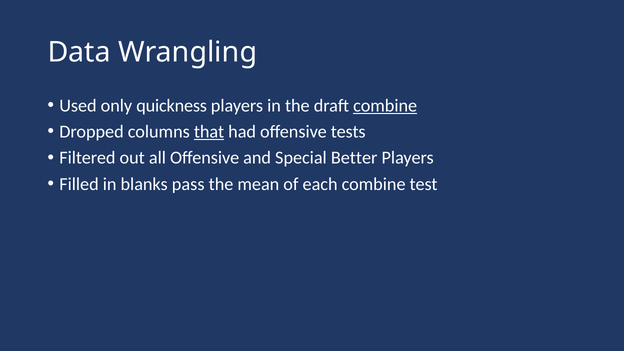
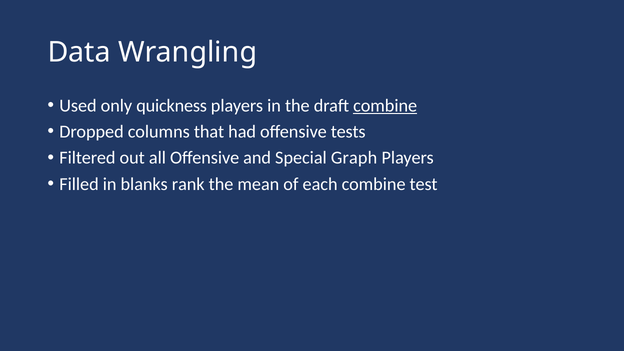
that underline: present -> none (209, 132)
Better: Better -> Graph (354, 158)
pass: pass -> rank (188, 184)
